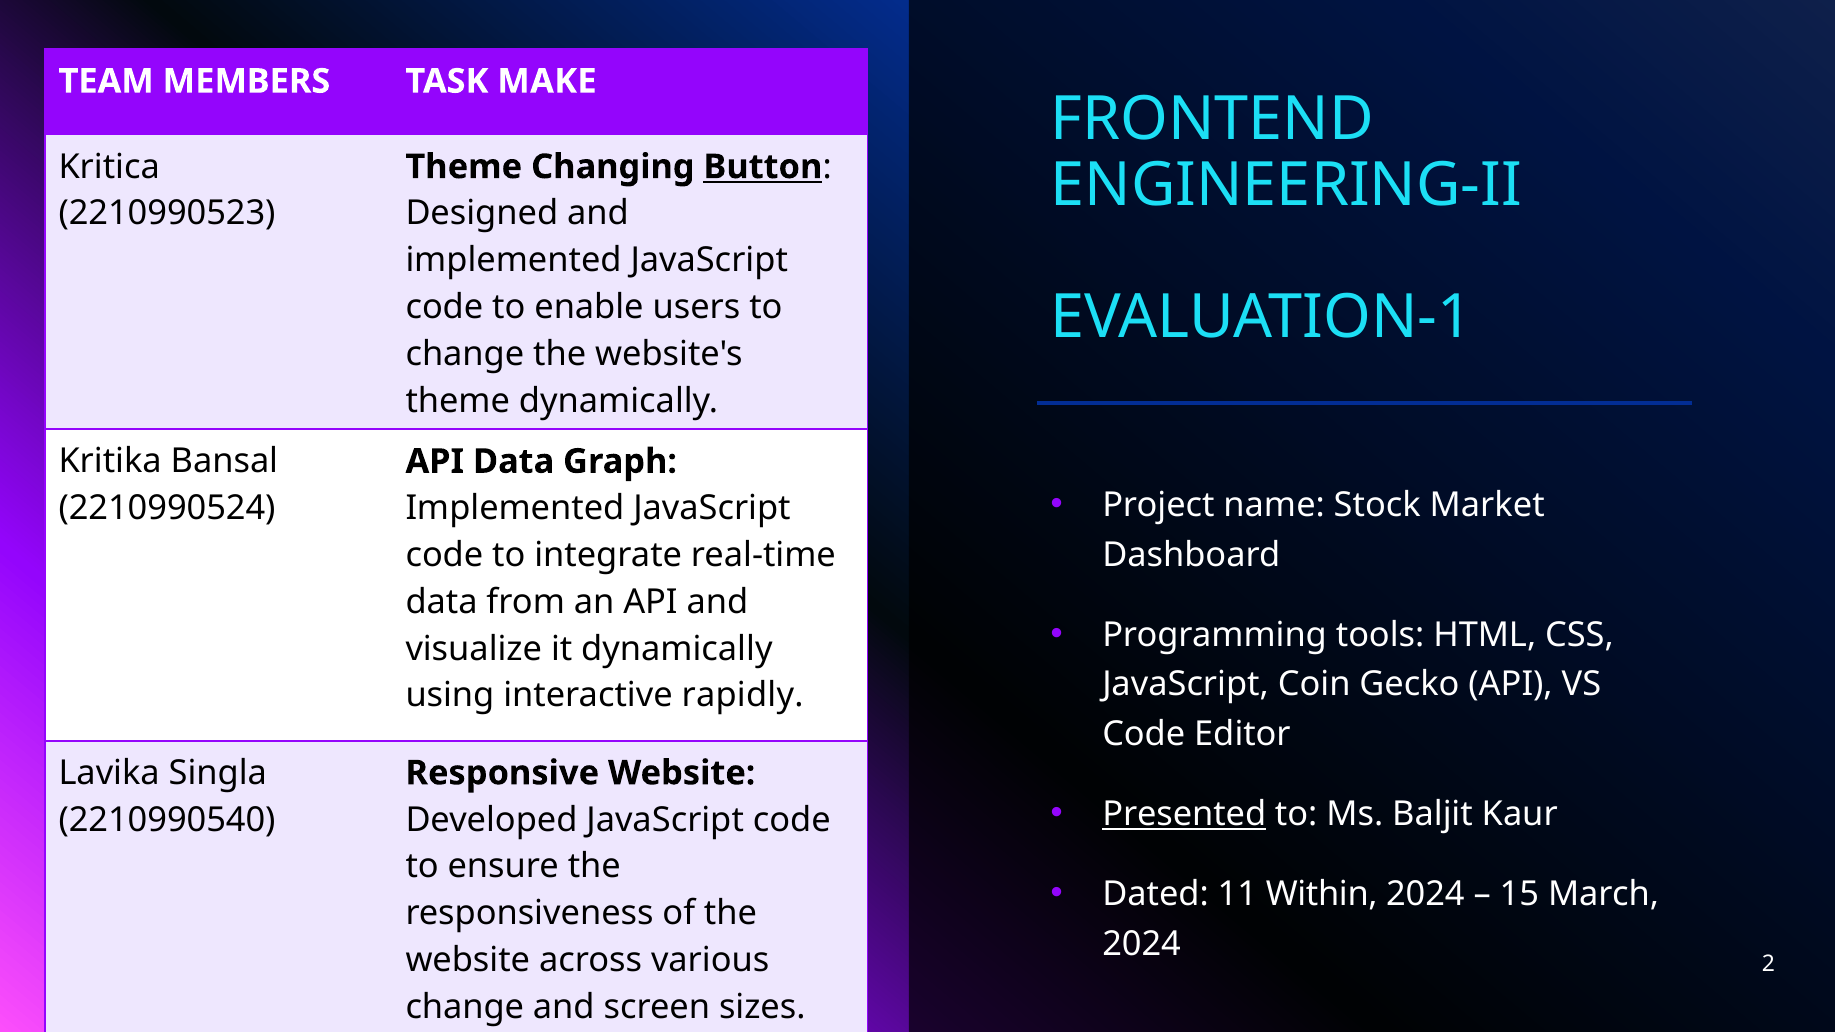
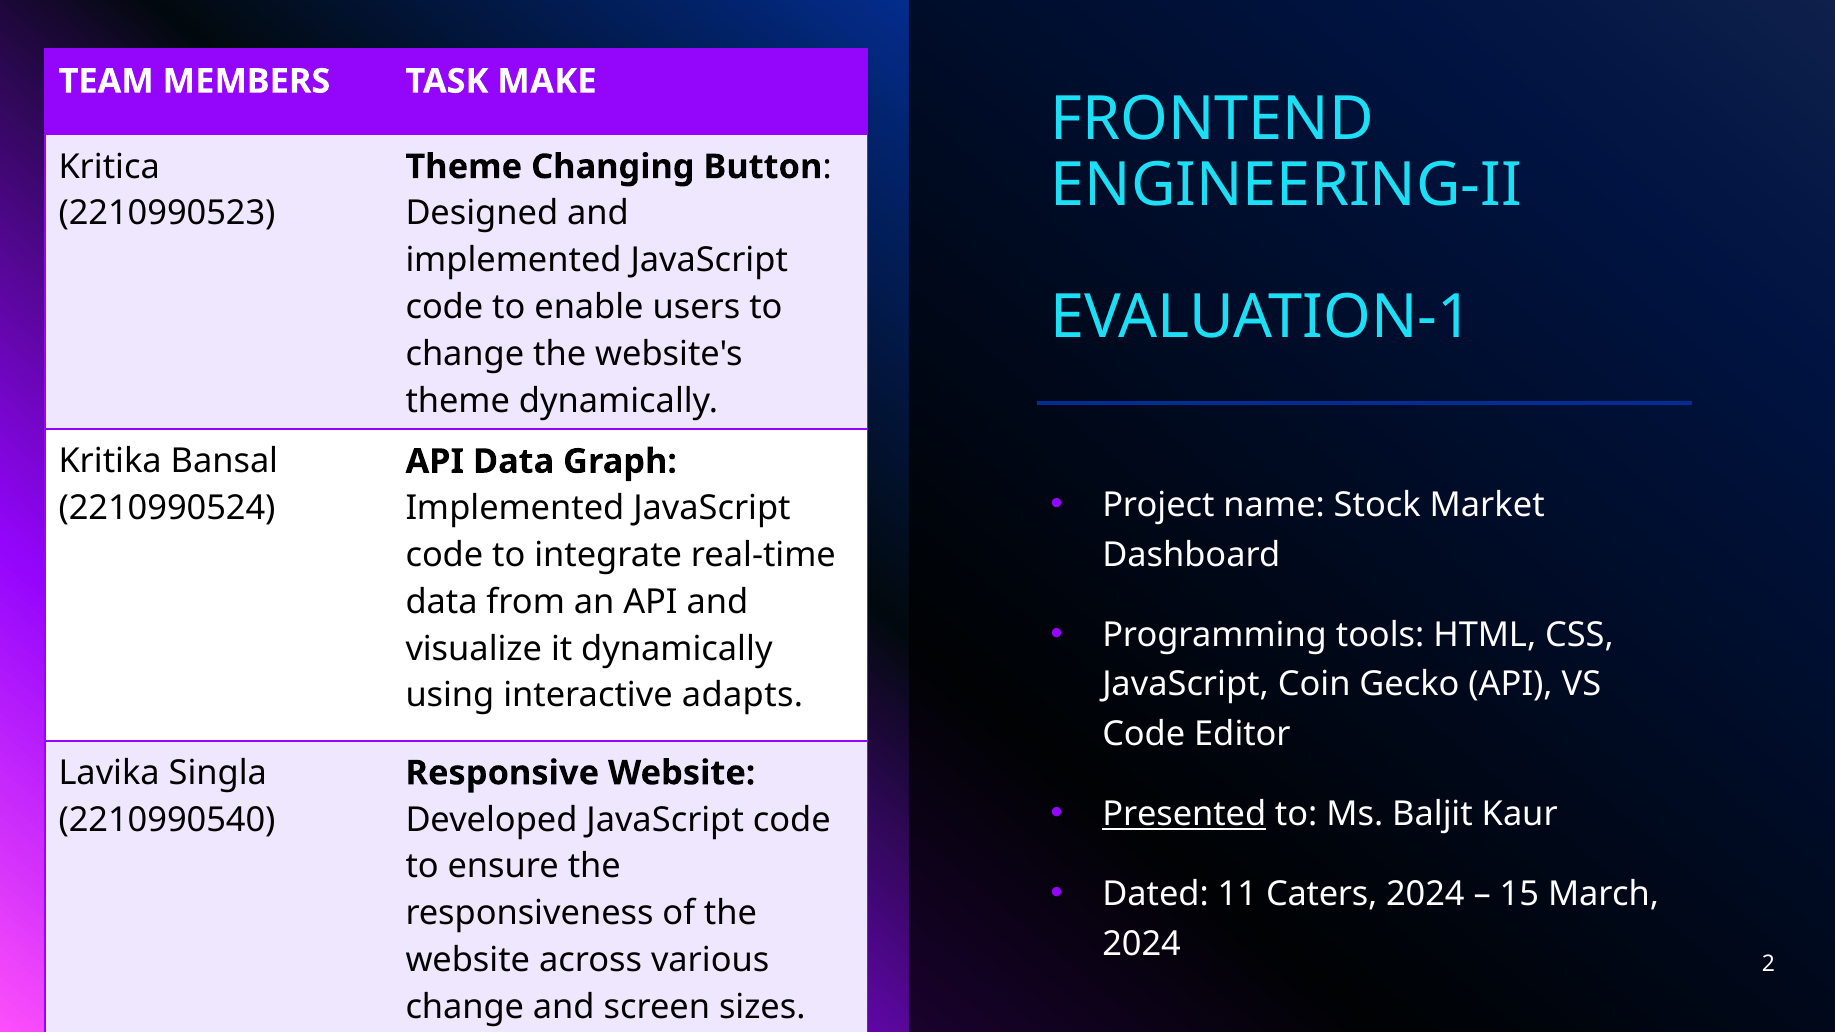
Button underline: present -> none (763, 167)
rapidly: rapidly -> adapts (743, 696)
Within: Within -> Caters (1322, 894)
